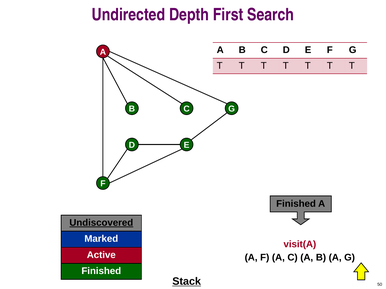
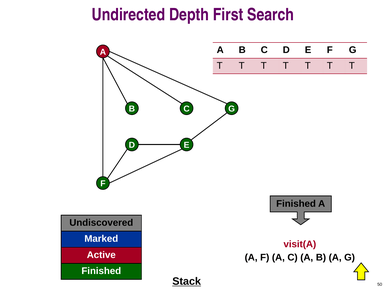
Undiscovered underline: present -> none (101, 223)
